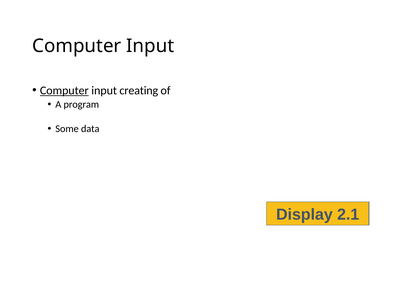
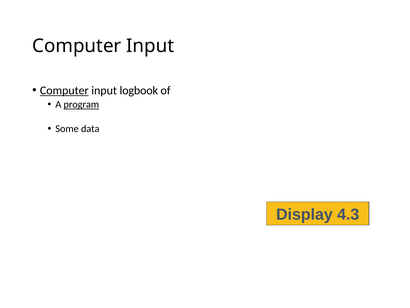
creating: creating -> logbook (139, 90)
program underline: none -> present (81, 104)
2.1: 2.1 -> 4.3 (348, 214)
